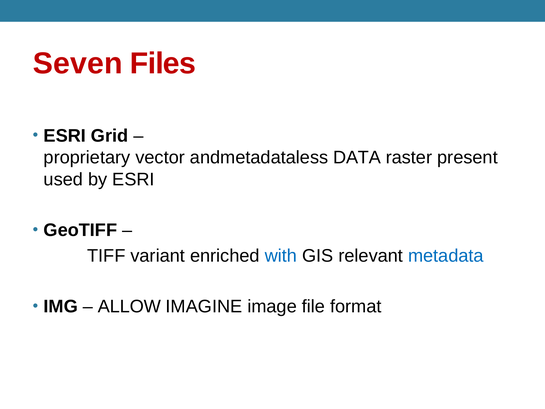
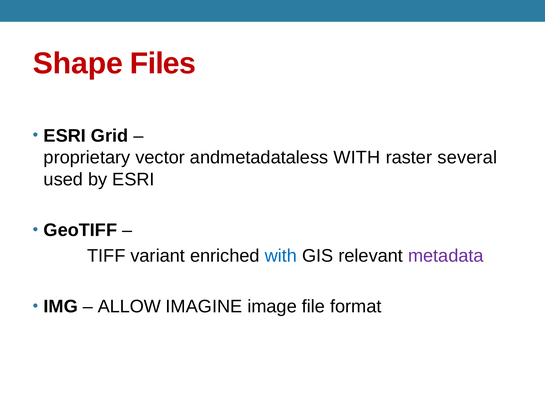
Seven: Seven -> Shape (78, 63)
andmetadataless DATA: DATA -> WITH (357, 158)
present: present -> several (467, 158)
metadata colour: blue -> purple (446, 256)
